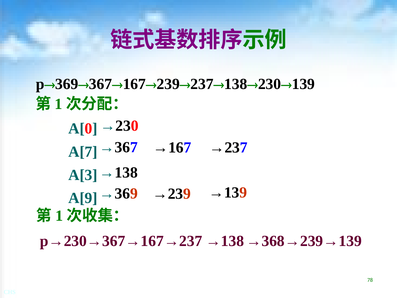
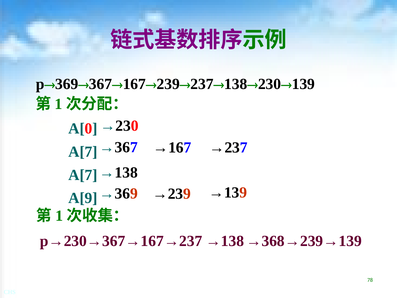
A[3: A[3 -> A[7 (83, 175)
